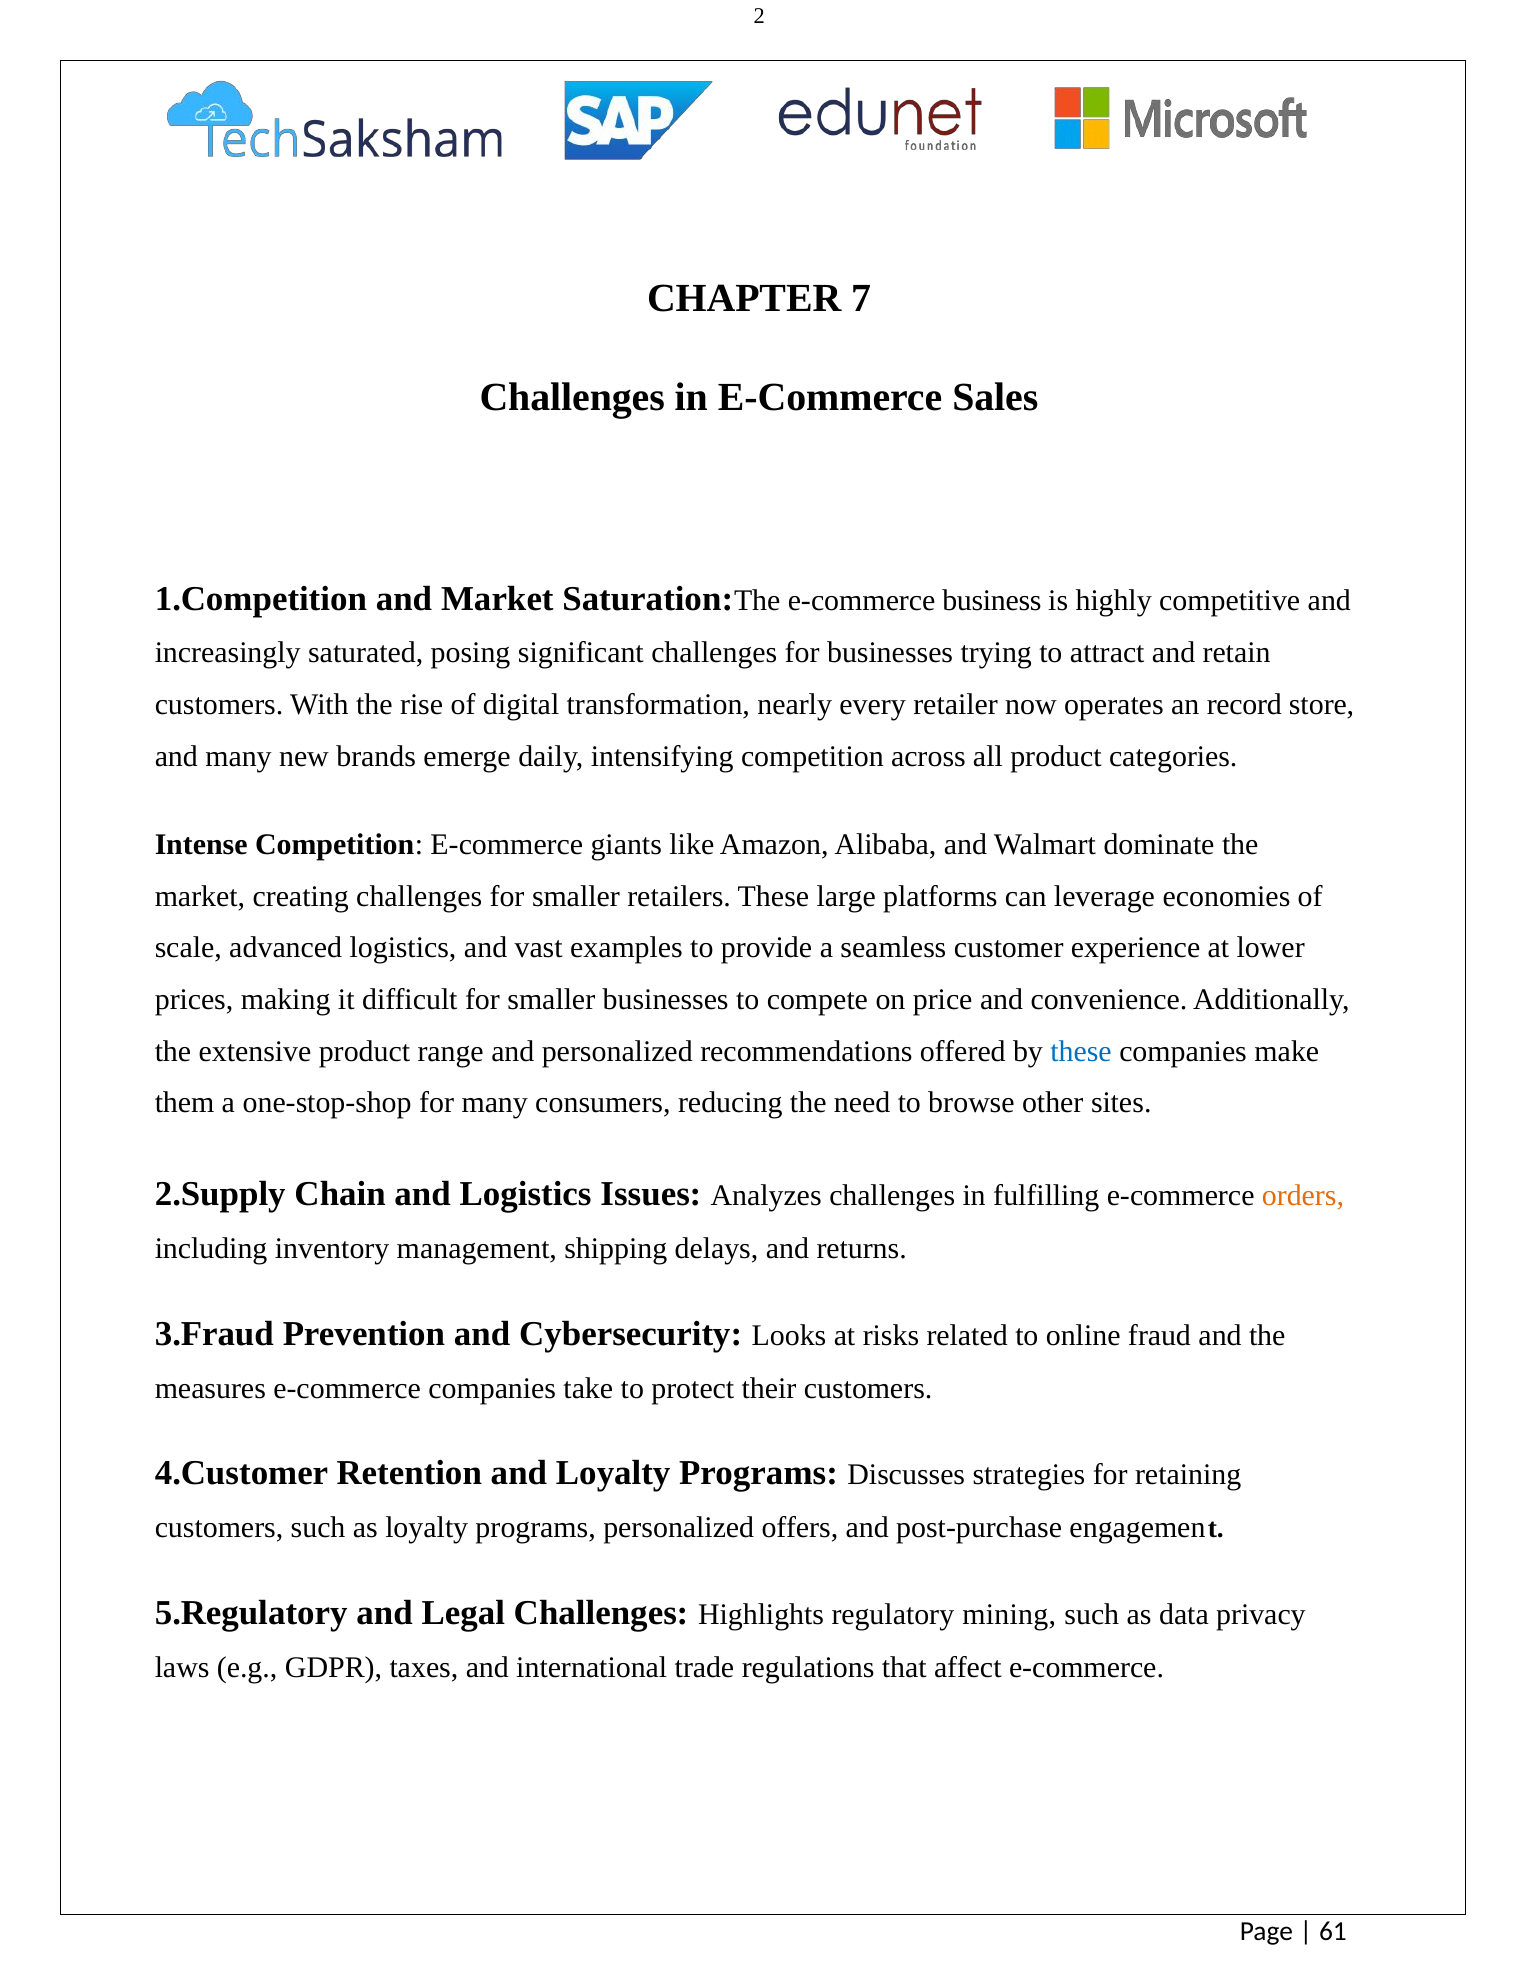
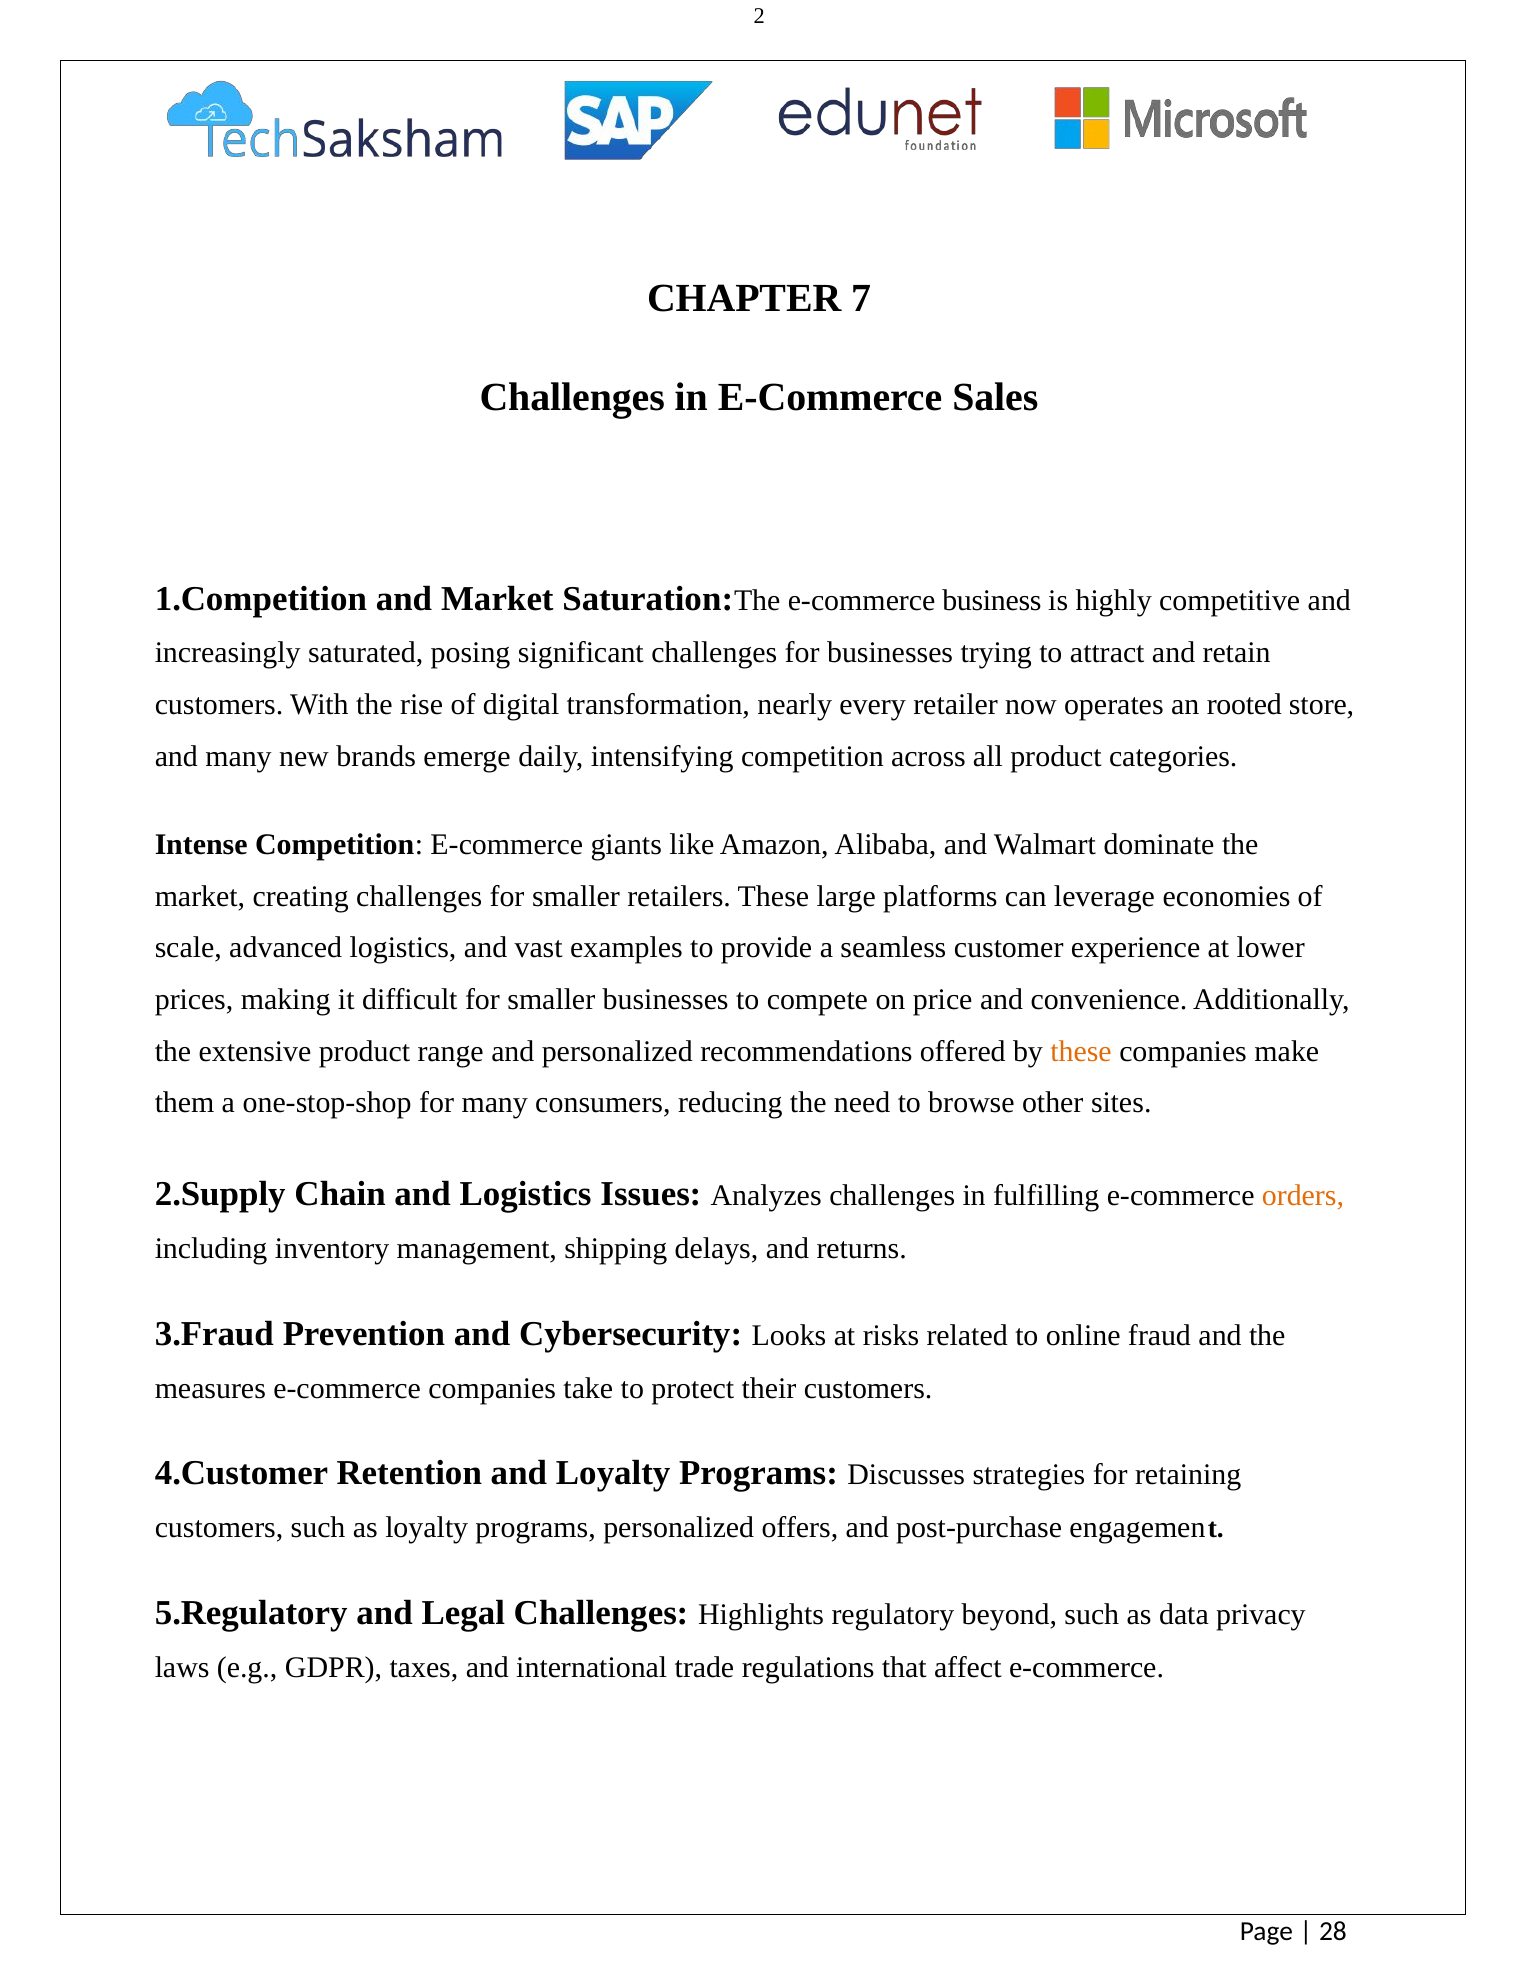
record: record -> rooted (1244, 705)
these colour: blue -> orange (1081, 1051)
mining: mining -> beyond (1009, 1615)
61: 61 -> 28 (1333, 1931)
